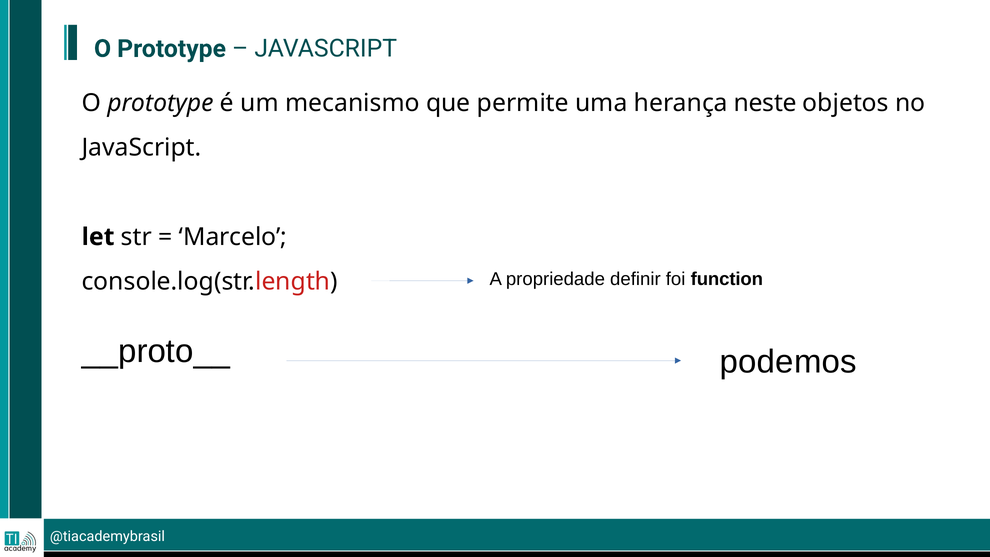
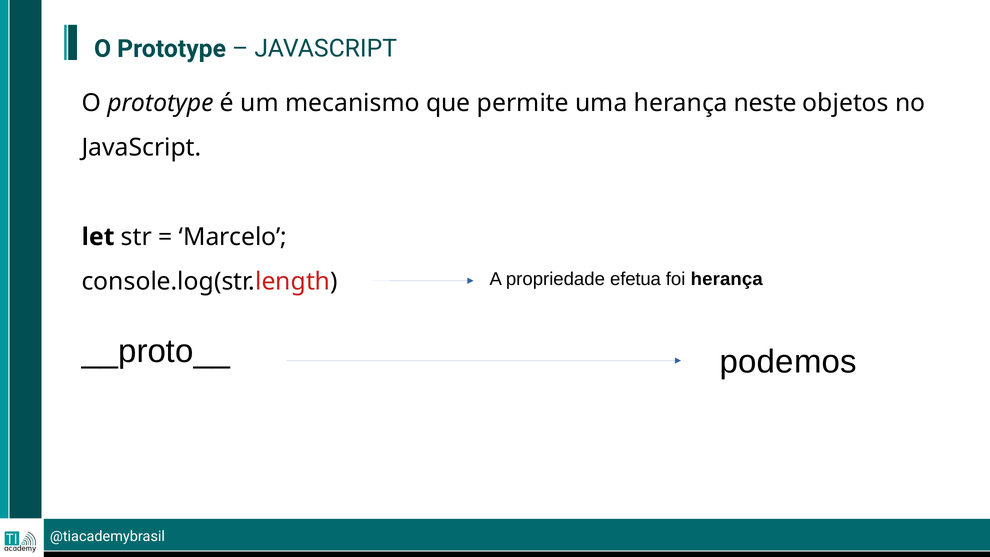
definir: definir -> efetua (635, 279)
foi function: function -> herança (727, 279)
